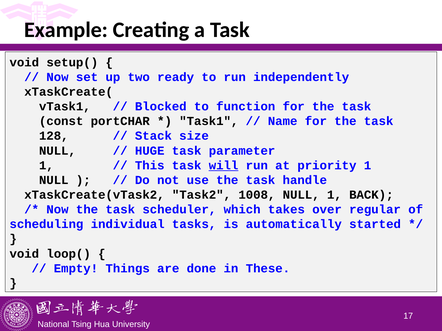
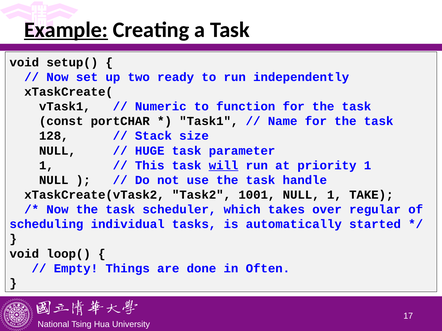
Example underline: none -> present (66, 30)
Blocked: Blocked -> Numeric (161, 107)
1008: 1008 -> 1001 (257, 195)
BACK: BACK -> TAKE (371, 195)
These: These -> Often (268, 269)
